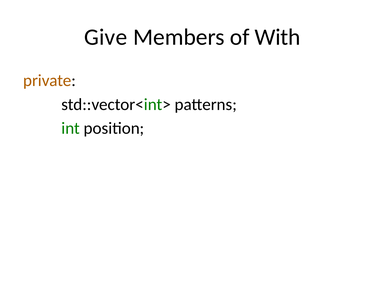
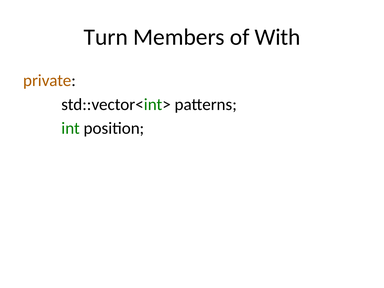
Give: Give -> Turn (106, 37)
